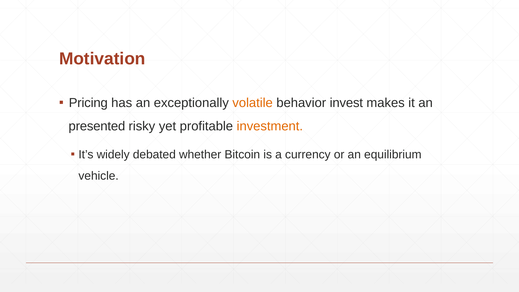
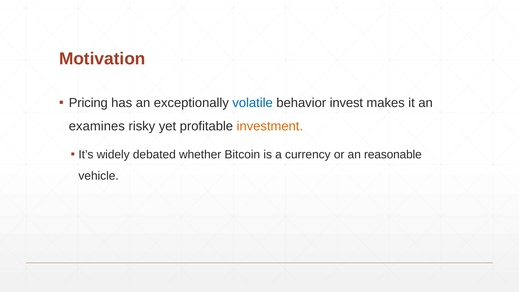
volatile colour: orange -> blue (253, 103)
presented: presented -> examines (97, 126)
equilibrium: equilibrium -> reasonable (393, 155)
